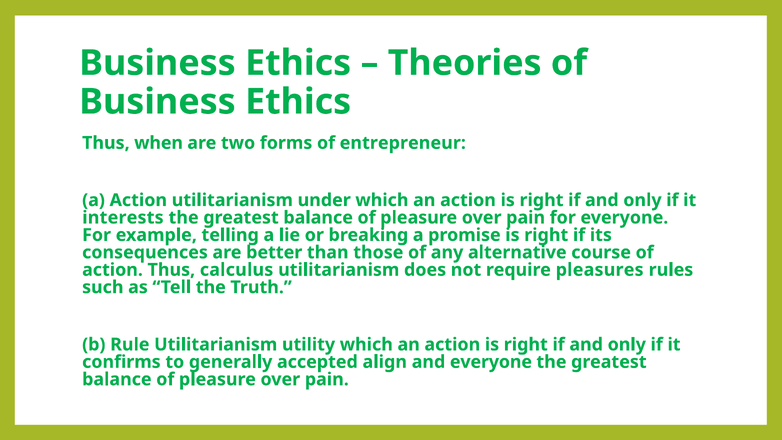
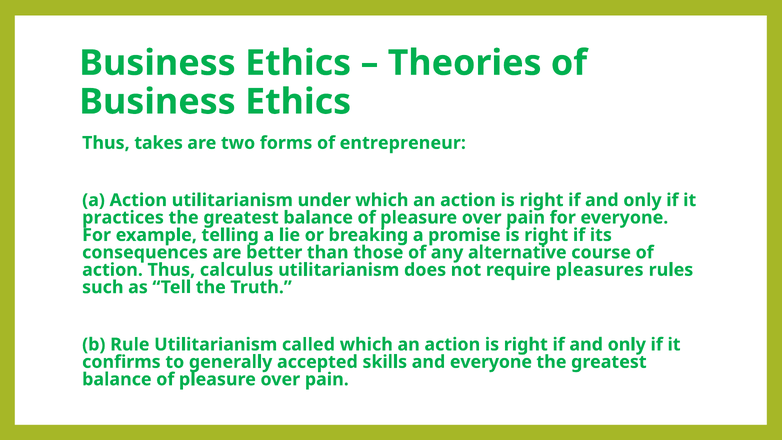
when: when -> takes (159, 143)
interests: interests -> practices (123, 218)
utility: utility -> called (308, 344)
align: align -> skills (385, 362)
